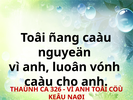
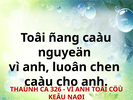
vónh: vónh -> chen (105, 67)
